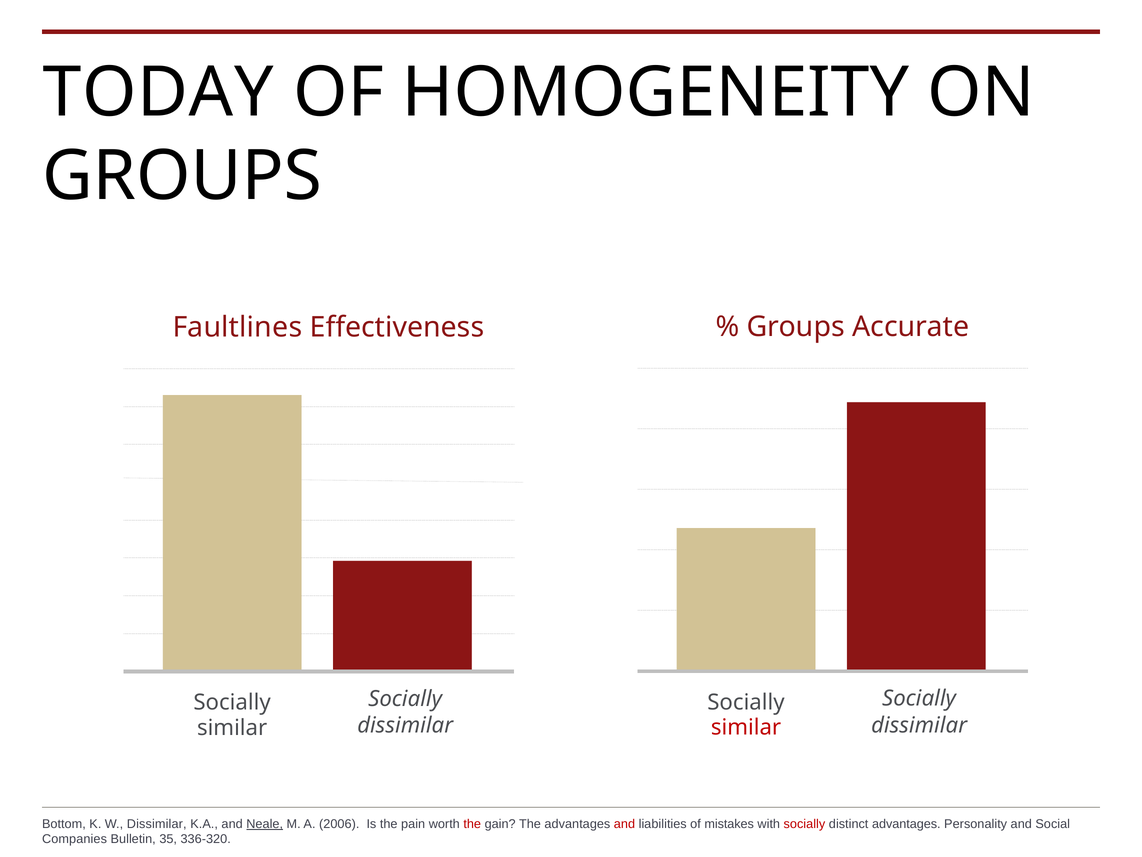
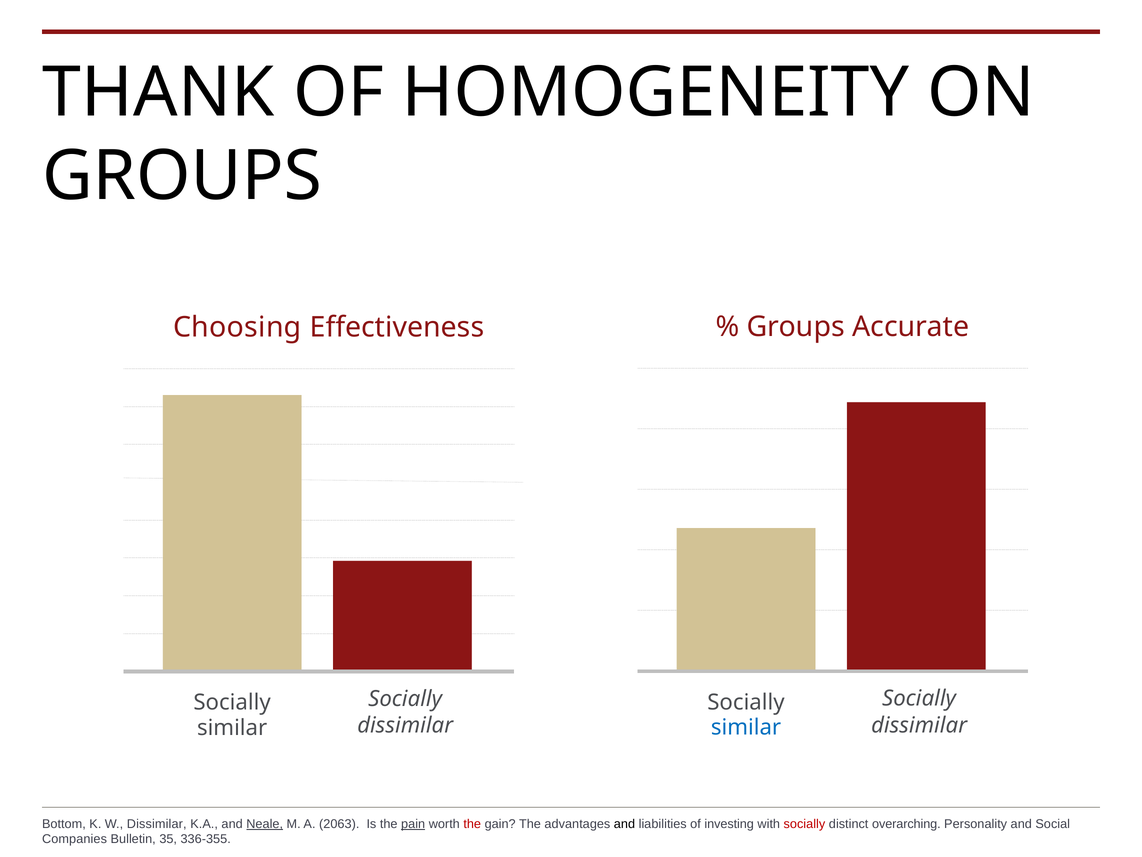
TODAY: TODAY -> THANK (158, 93)
Faultlines: Faultlines -> Choosing (237, 327)
similar colour: red -> blue (746, 727)
2006: 2006 -> 2063 (339, 823)
pain underline: none -> present (413, 823)
and colour: red -> black (624, 823)
mistakes: mistakes -> investing (729, 823)
distinct advantages: advantages -> overarching (906, 823)
336-320: 336-320 -> 336-355 (206, 839)
